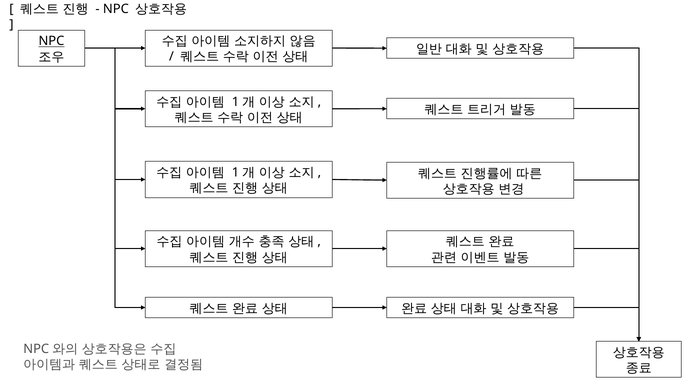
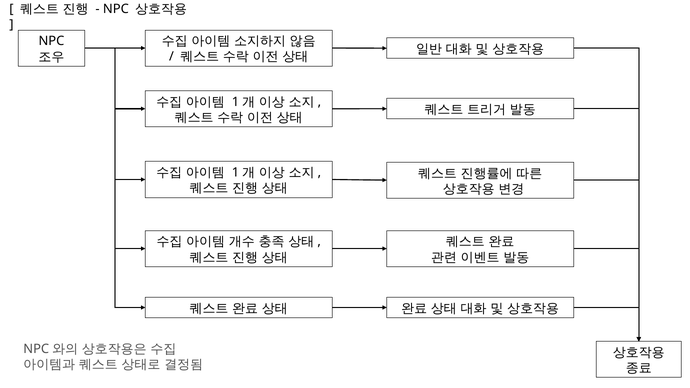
NPC underline: present -> none (51, 41)
